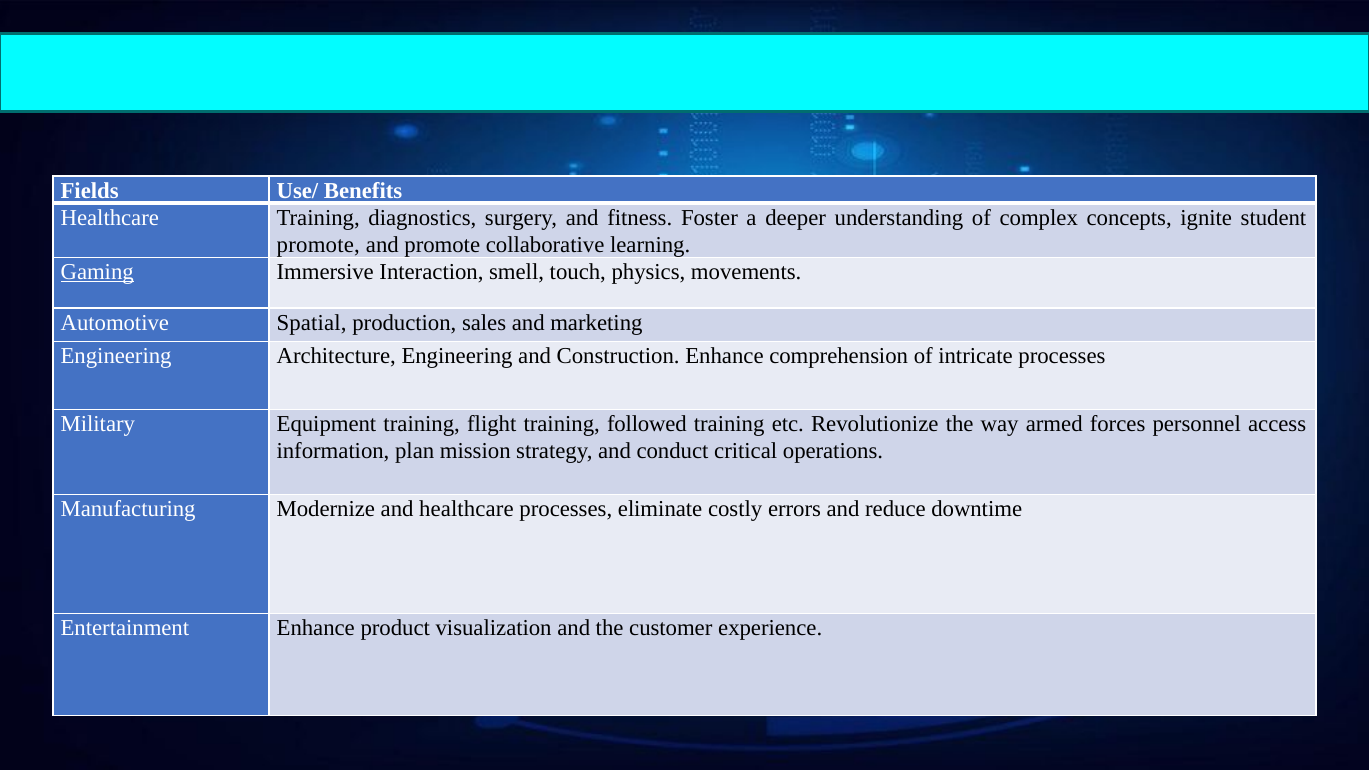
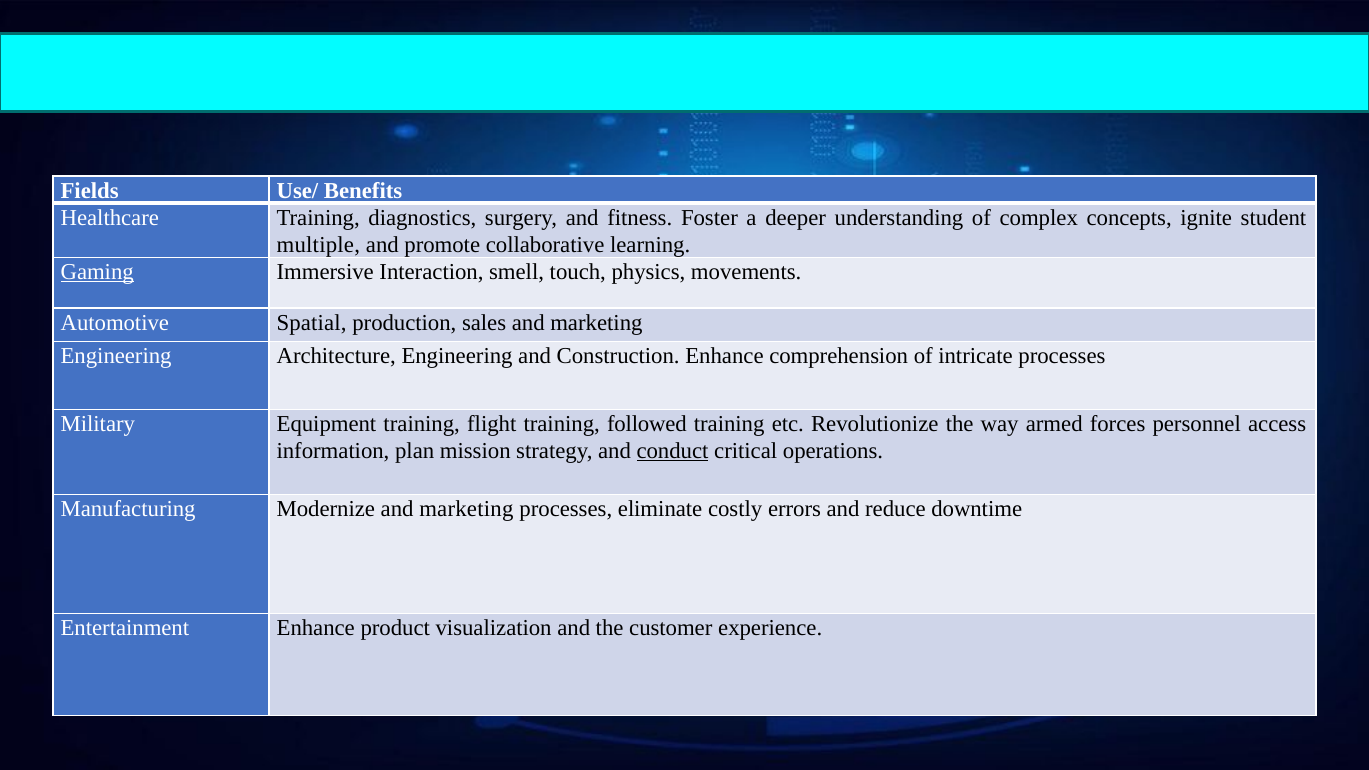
promote: promote -> multiple (318, 245)
conduct underline: none -> present (672, 451)
Modernize and healthcare: healthcare -> marketing (466, 509)
